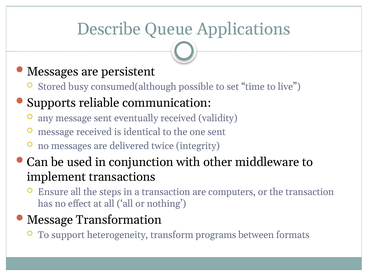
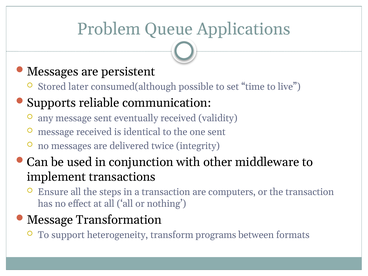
Describe: Describe -> Problem (109, 29)
busy: busy -> later (78, 87)
